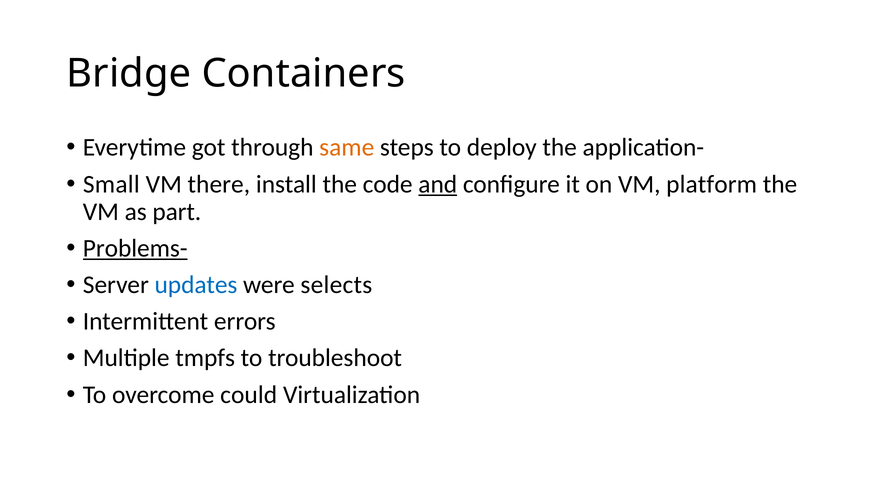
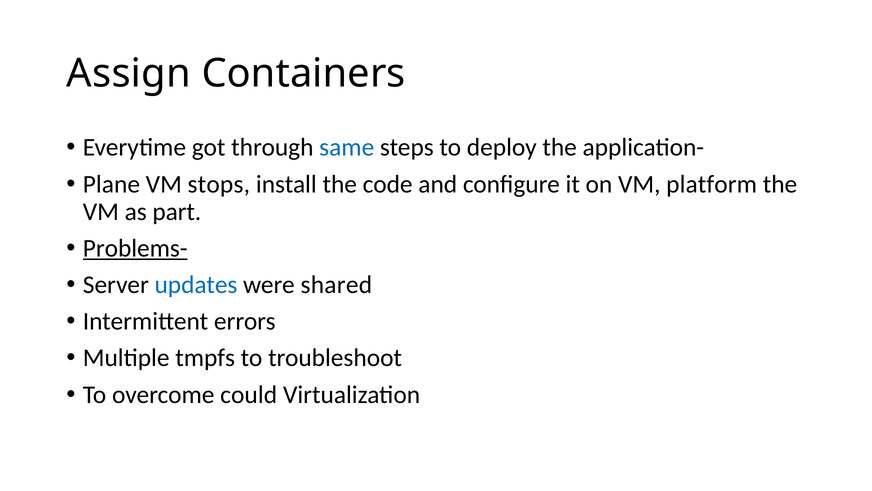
Bridge: Bridge -> Assign (129, 73)
same colour: orange -> blue (347, 147)
Small: Small -> Plane (111, 184)
there: there -> stops (219, 184)
and underline: present -> none (438, 184)
selects: selects -> shared (336, 285)
